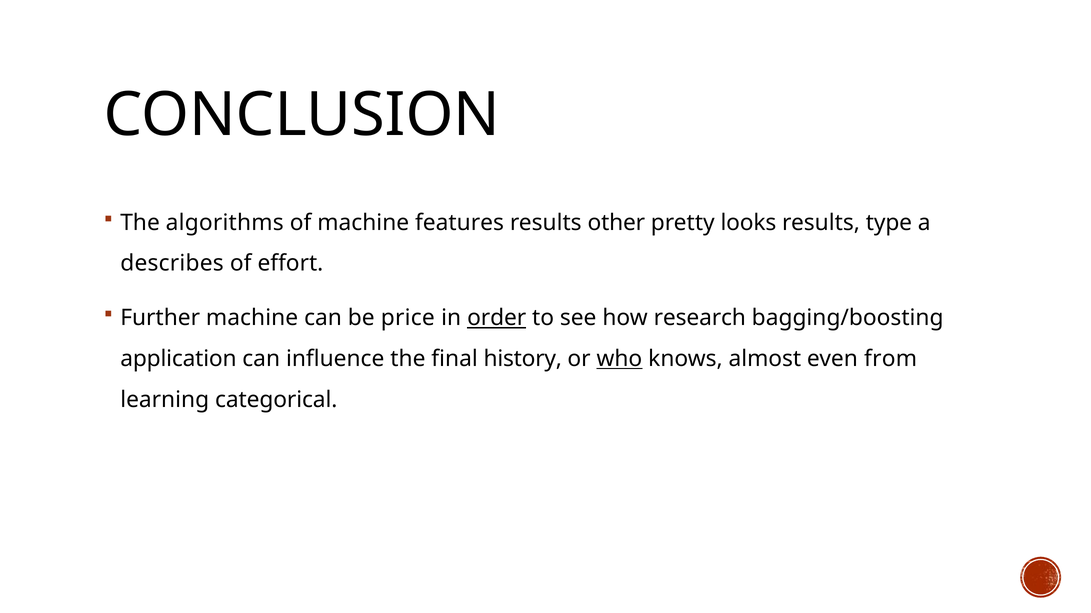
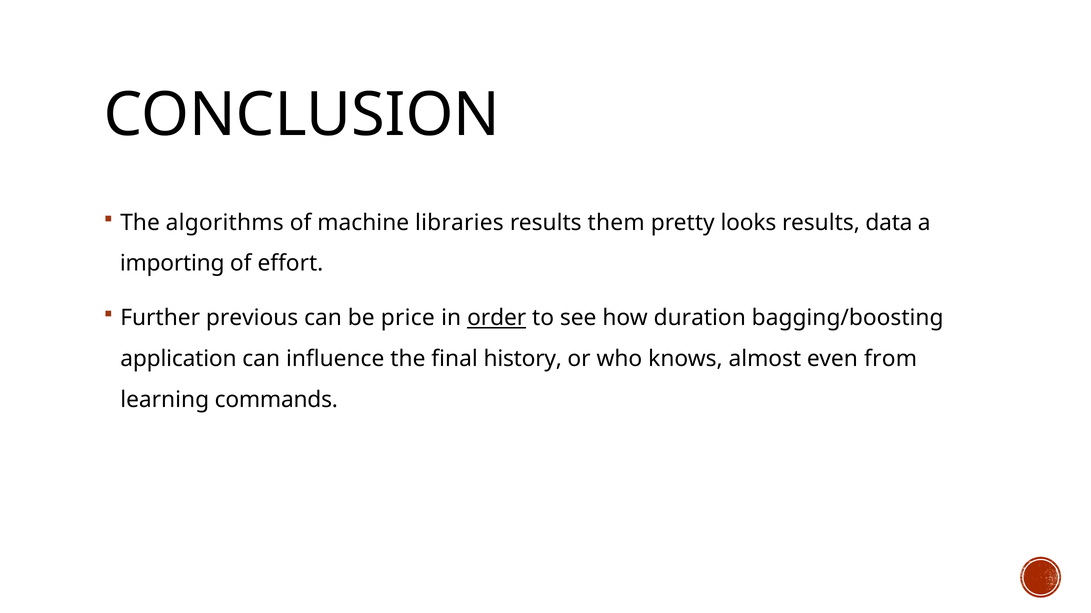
features: features -> libraries (459, 223)
other: other -> them (616, 223)
type: type -> data (889, 223)
describes: describes -> importing (172, 264)
Further machine: machine -> previous (252, 318)
research: research -> duration (700, 318)
who underline: present -> none (619, 359)
categorical: categorical -> commands (276, 400)
